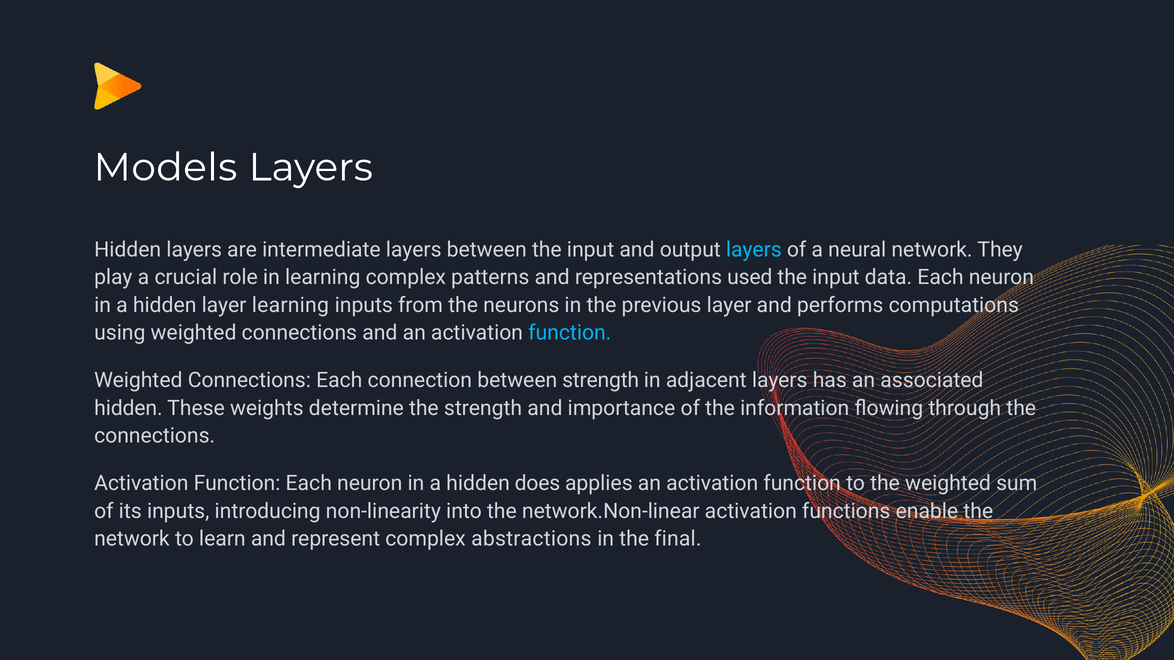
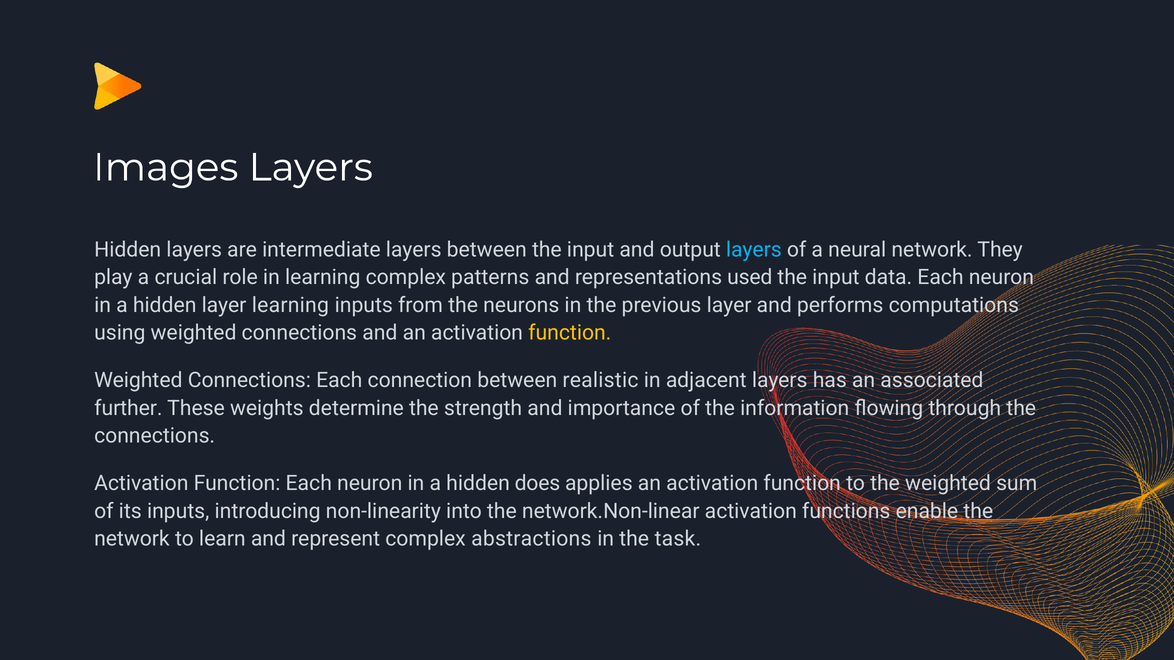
Models: Models -> Images (166, 168)
function colour: light blue -> yellow (570, 333)
between strength: strength -> realistic (600, 381)
hidden: hidden -> further (128, 408)
final: final -> task (678, 539)
